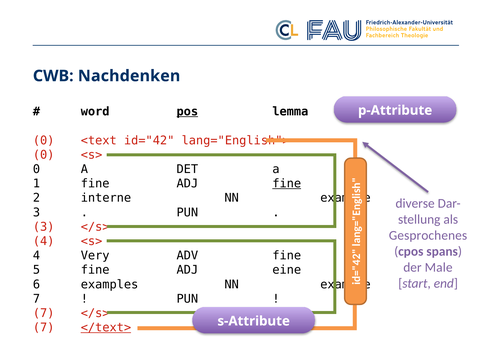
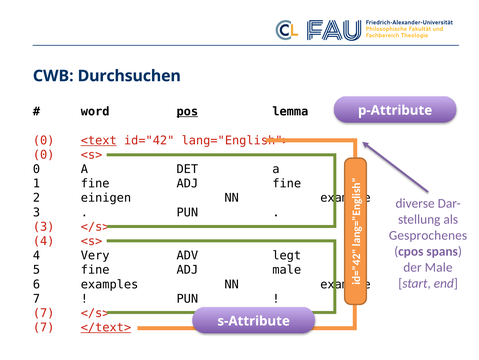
Nachdenken: Nachdenken -> Durchsuchen (129, 76)
<text underline: none -> present (99, 140)
fine underline: present -> none (287, 183)
interne: interne -> einigen (106, 198)
fine: fine -> legt (287, 255)
eine: eine -> male (287, 269)
